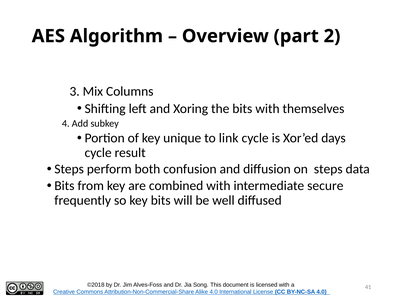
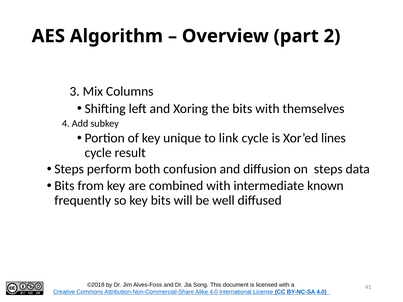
days: days -> lines (333, 138)
secure: secure -> known (325, 186)
